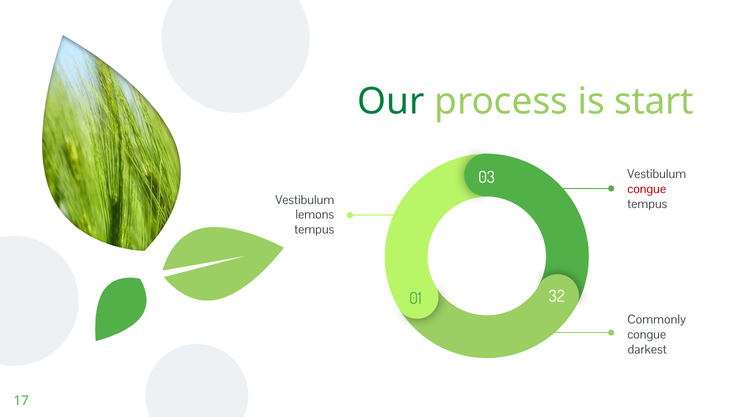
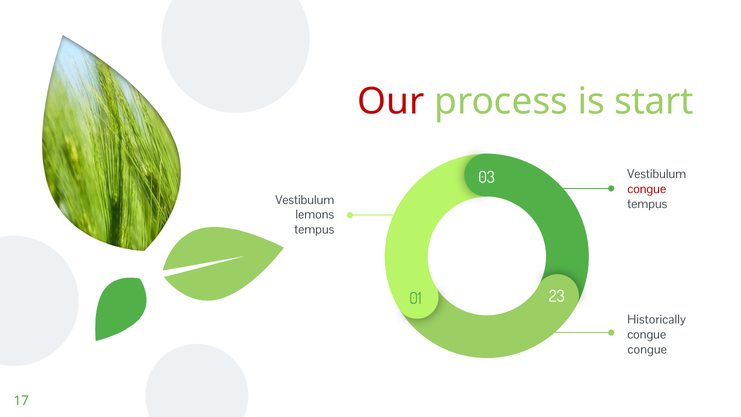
Our colour: green -> red (391, 101)
32: 32 -> 23 (557, 296)
Commonly: Commonly -> Historically (657, 320)
darkest: darkest -> congue (647, 349)
